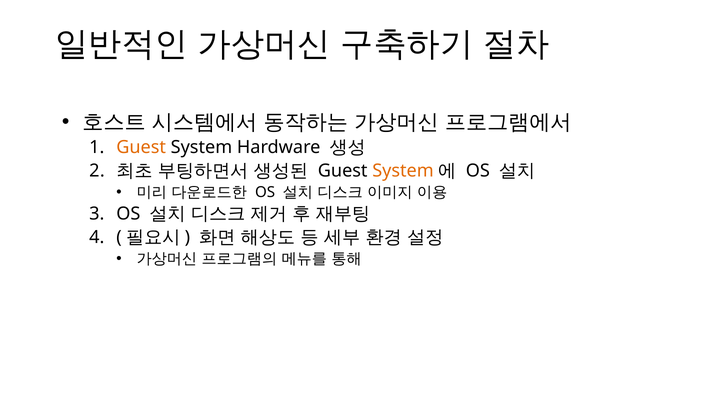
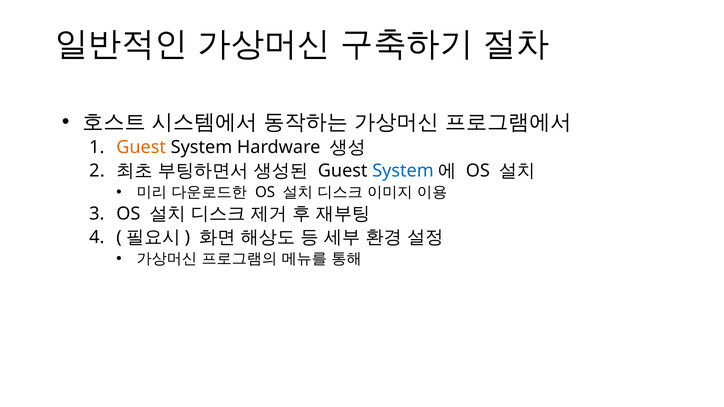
System colour: orange -> blue (403, 171)
